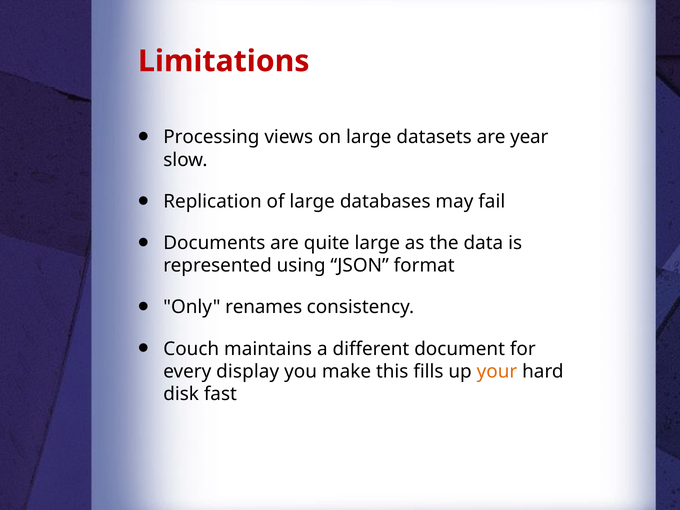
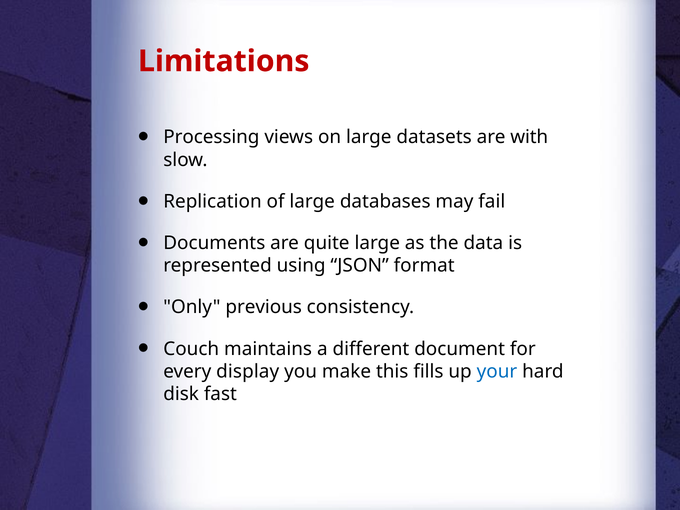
year: year -> with (529, 137)
renames: renames -> previous (264, 307)
your colour: orange -> blue (497, 371)
